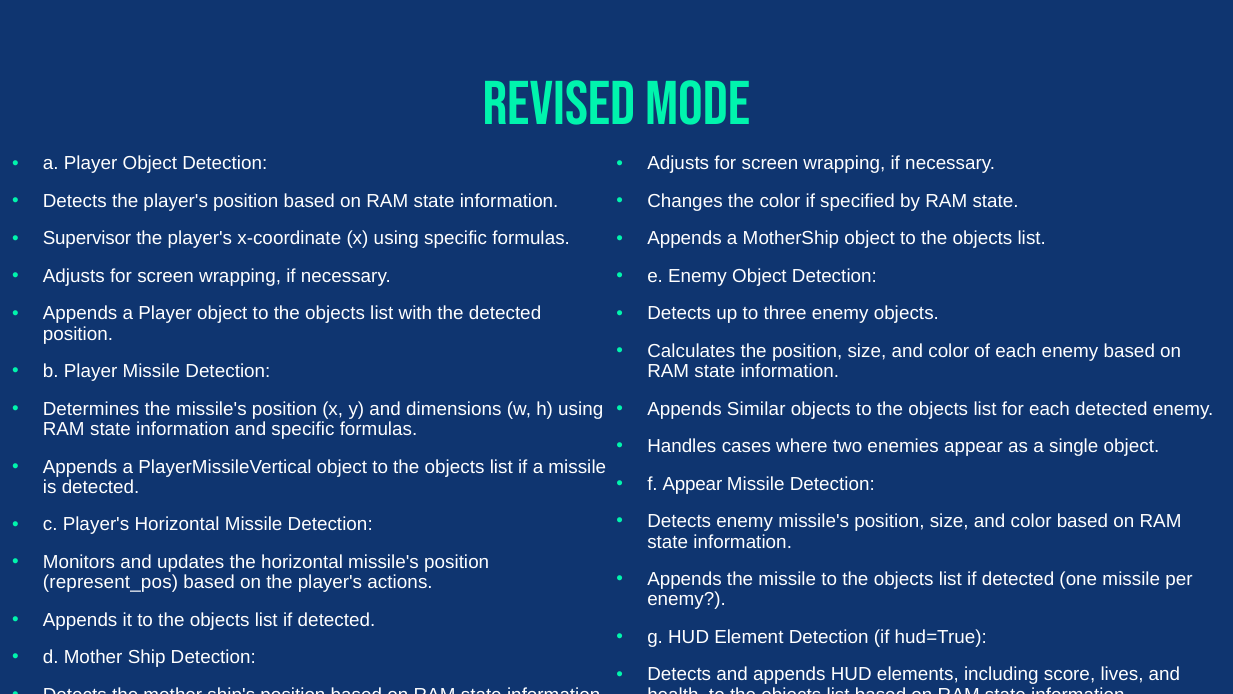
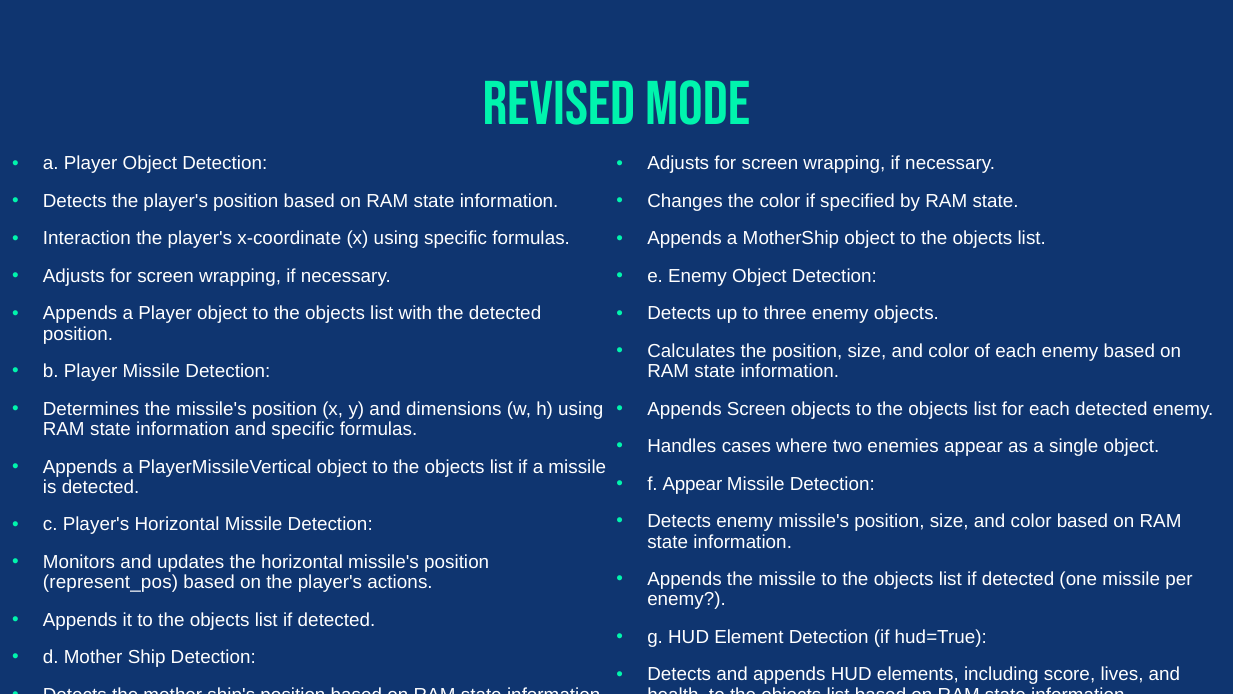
Supervisor: Supervisor -> Interaction (87, 238)
Appends Similar: Similar -> Screen (756, 409)
